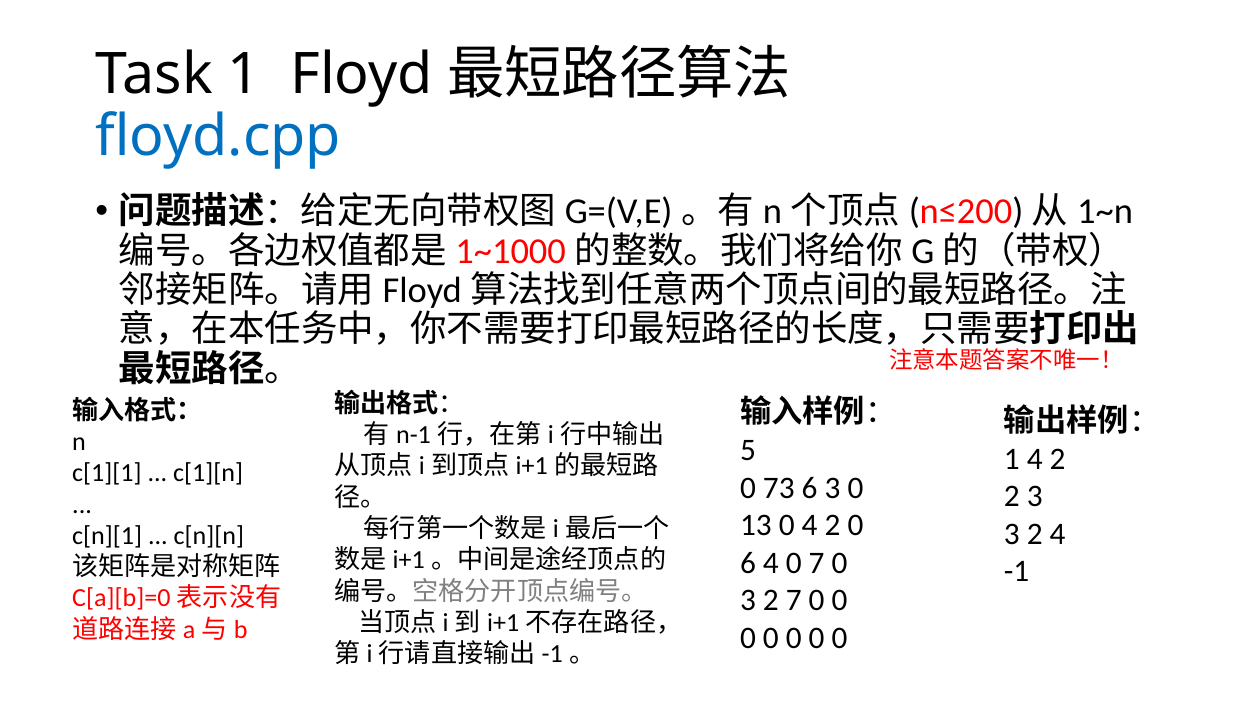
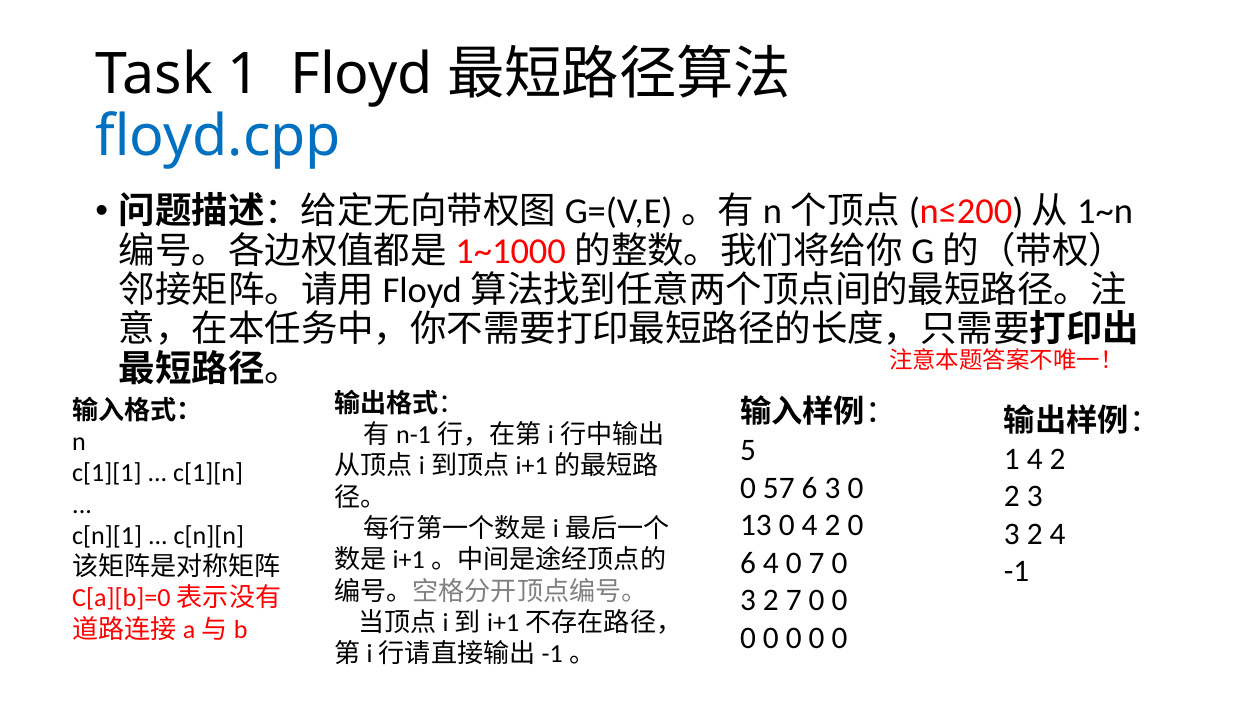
73: 73 -> 57 (779, 487)
